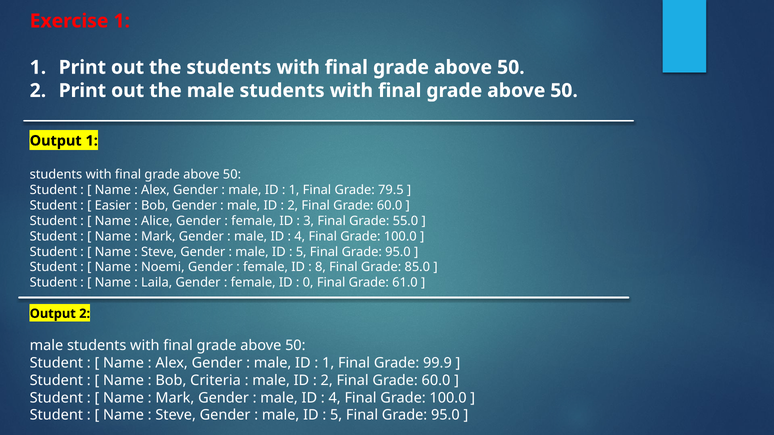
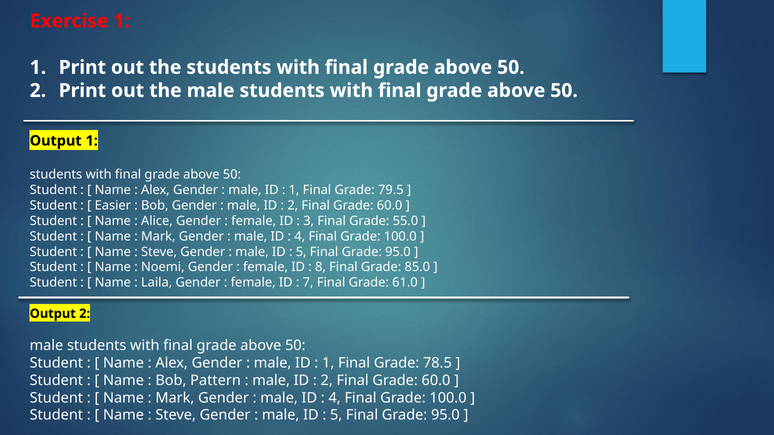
0: 0 -> 7 (308, 283)
99.9: 99.9 -> 78.5 (437, 363)
Criteria: Criteria -> Pattern (216, 381)
